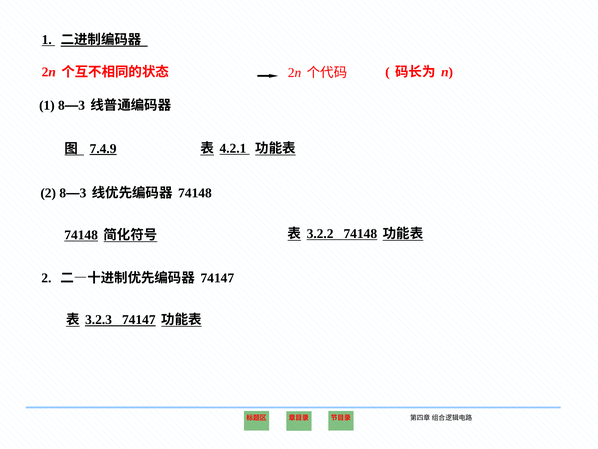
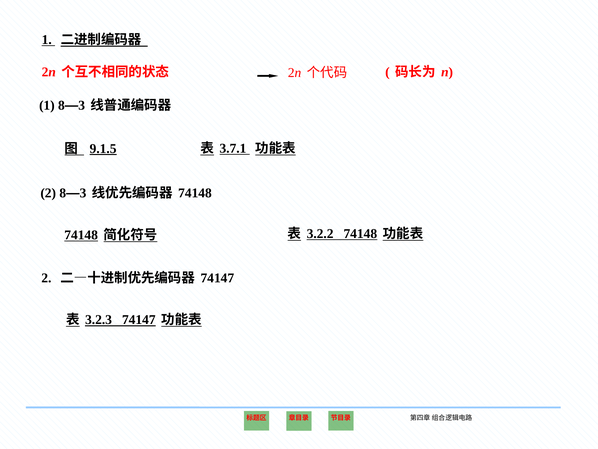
7.4.9: 7.4.9 -> 9.1.5 (103, 148)
4.2.1: 4.2.1 -> 3.7.1 (233, 148)
